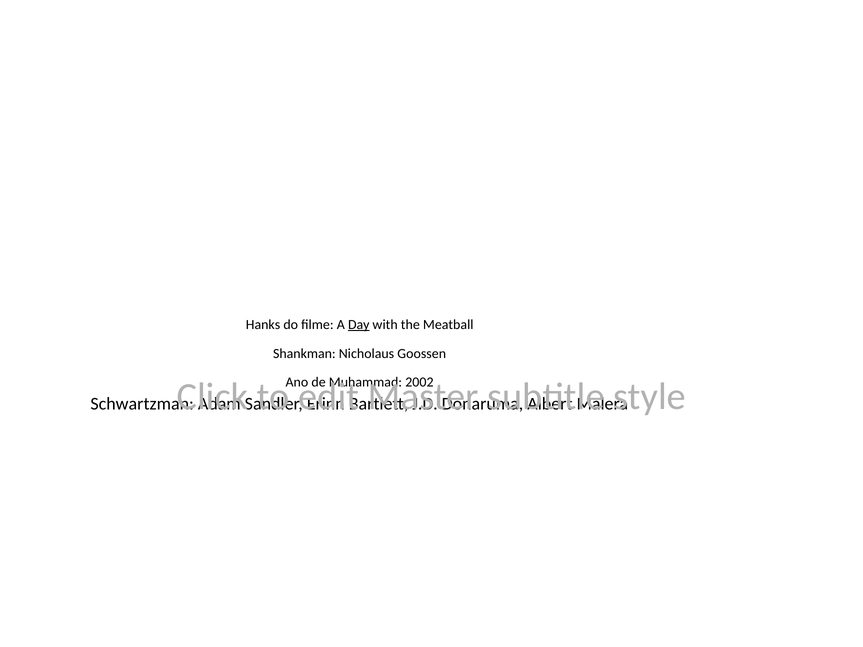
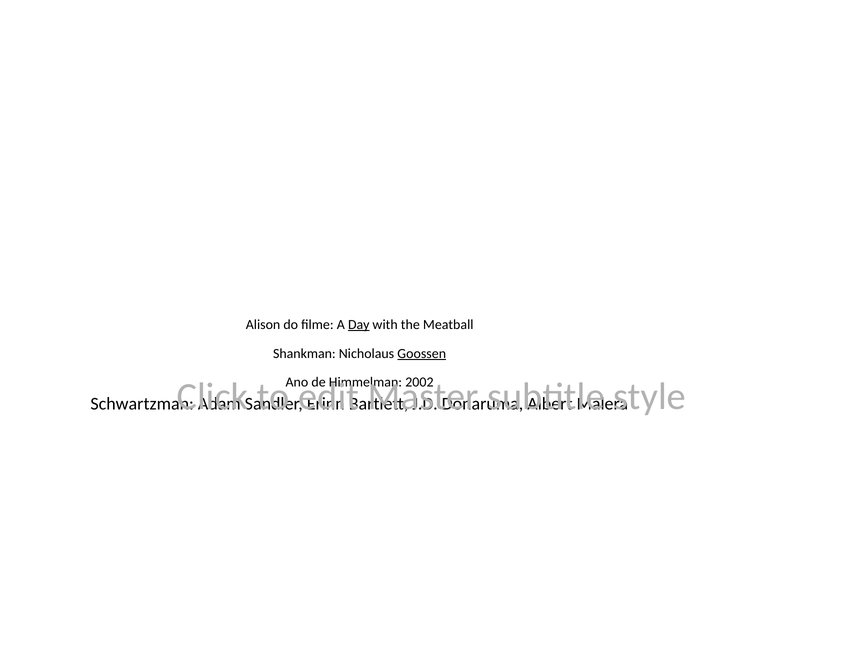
Hanks: Hanks -> Alison (263, 325)
Goossen underline: none -> present (422, 354)
Muhammad: Muhammad -> Himmelman (365, 382)
